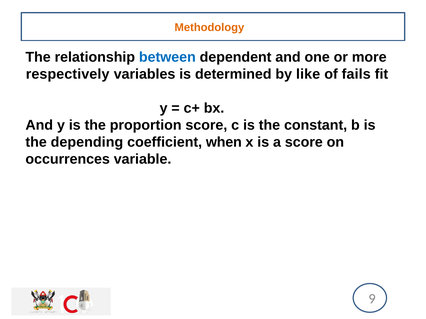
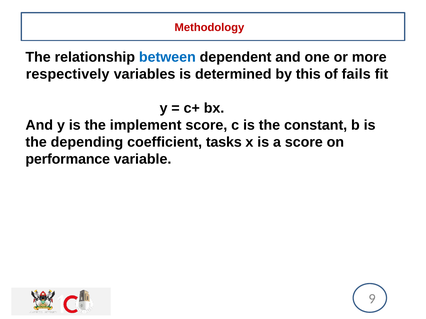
Methodology colour: orange -> red (209, 27)
like: like -> this (308, 74)
proportion: proportion -> implement (146, 125)
when: when -> tasks (224, 142)
occurrences: occurrences -> performance (68, 159)
